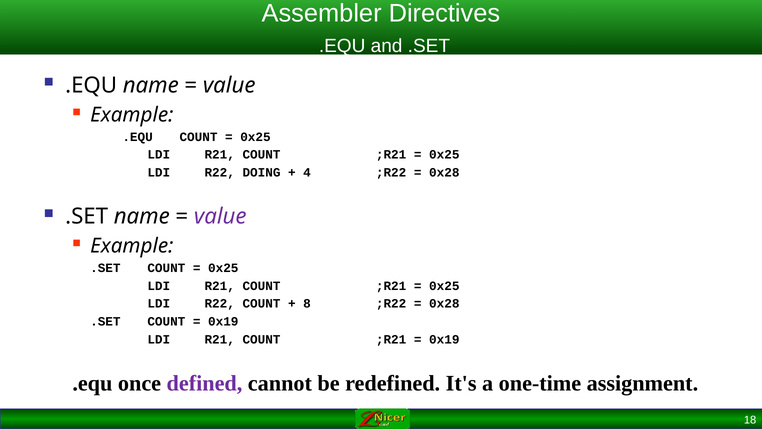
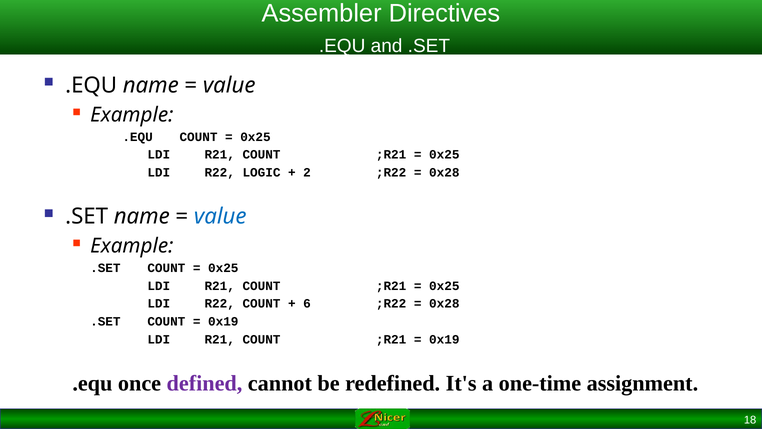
DOING: DOING -> LOGIC (261, 172)
4: 4 -> 2 (307, 172)
value colour: purple -> blue (220, 216)
8: 8 -> 6 (307, 303)
